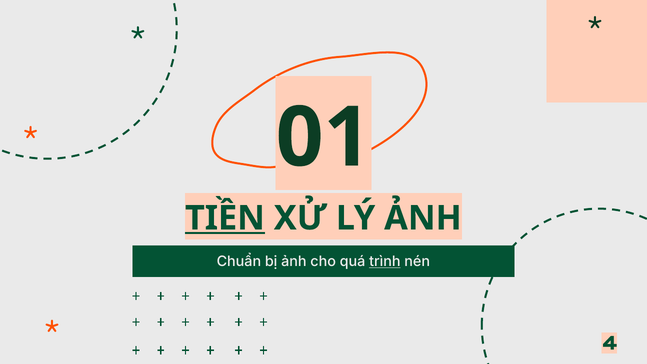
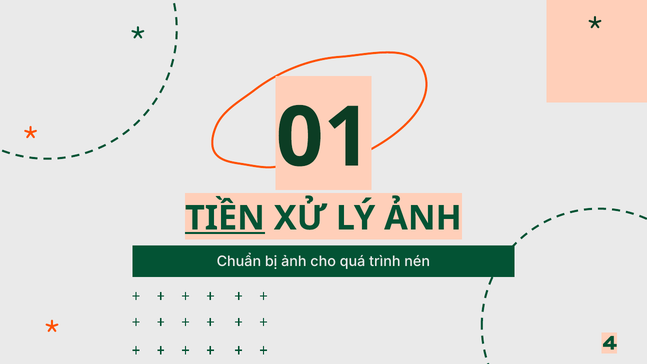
trình underline: present -> none (385, 262)
